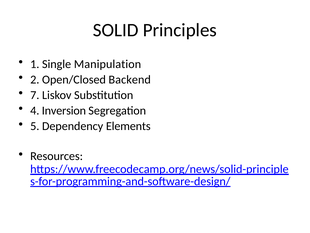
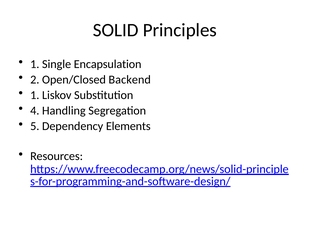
Manipulation: Manipulation -> Encapsulation (108, 64)
7: 7 -> 1 (35, 95)
Inversion: Inversion -> Handling (64, 110)
